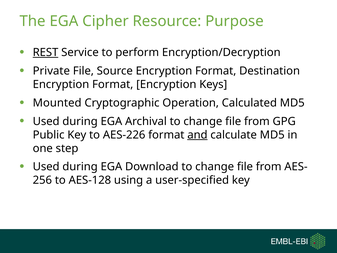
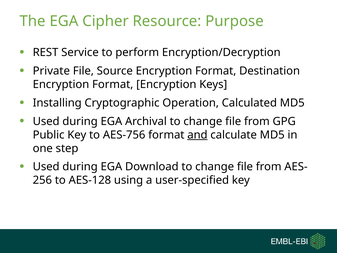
REST underline: present -> none (46, 52)
Mounted: Mounted -> Installing (57, 103)
AES-226: AES-226 -> AES-756 (124, 135)
